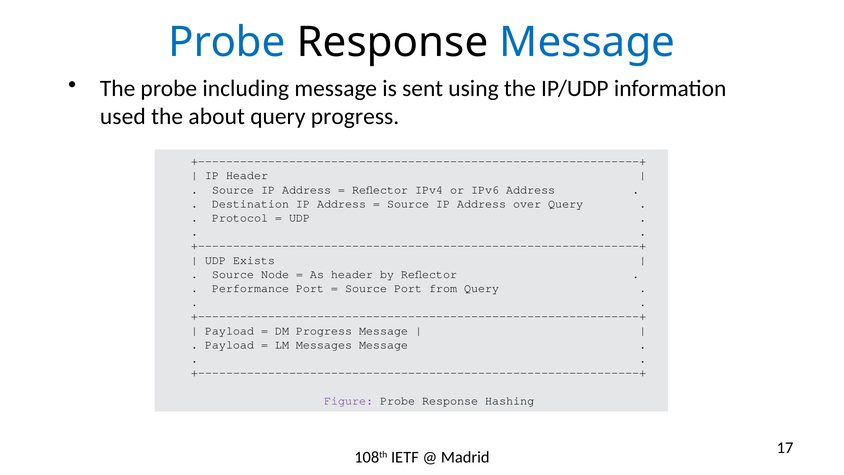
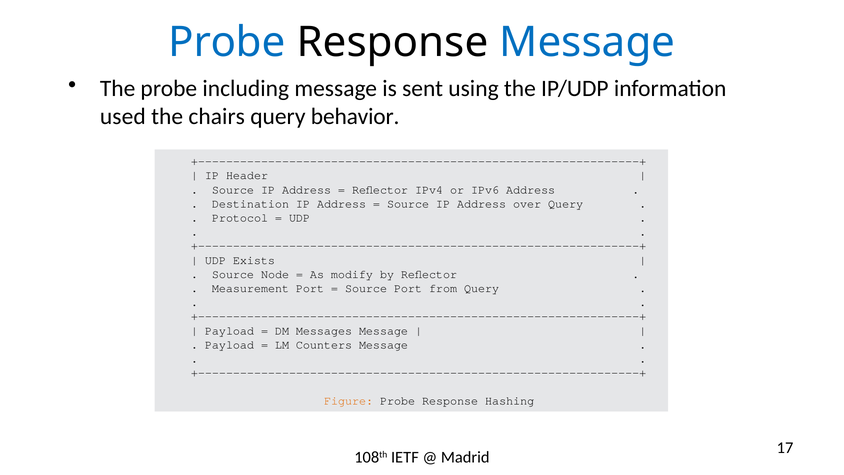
about: about -> chairs (217, 117)
query progress: progress -> behavior (355, 117)
As header: header -> modify (352, 274)
Performance: Performance -> Measurement (251, 288)
DM Progress: Progress -> Messages (324, 330)
Messages: Messages -> Counters (324, 345)
Figure colour: purple -> orange (349, 401)
